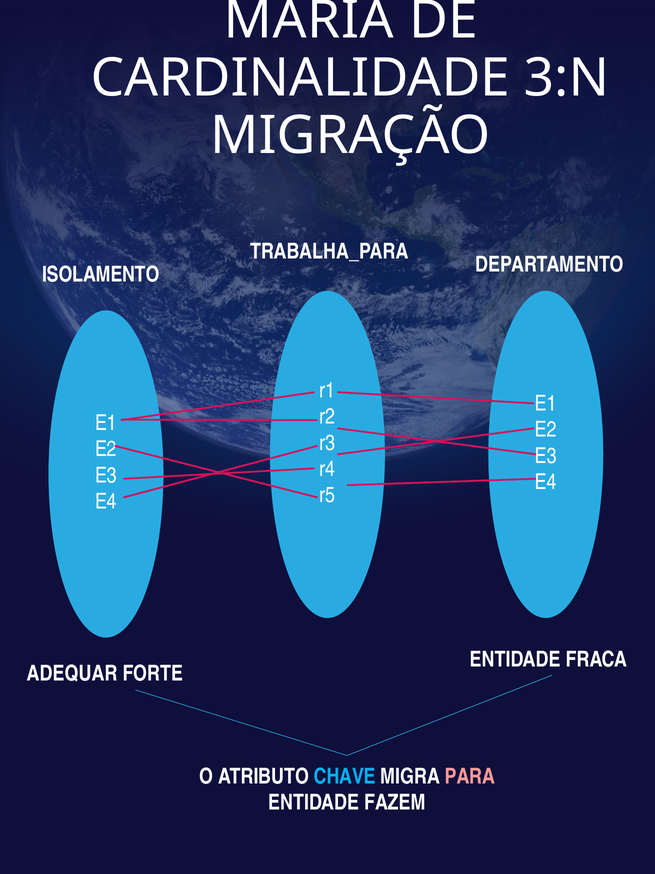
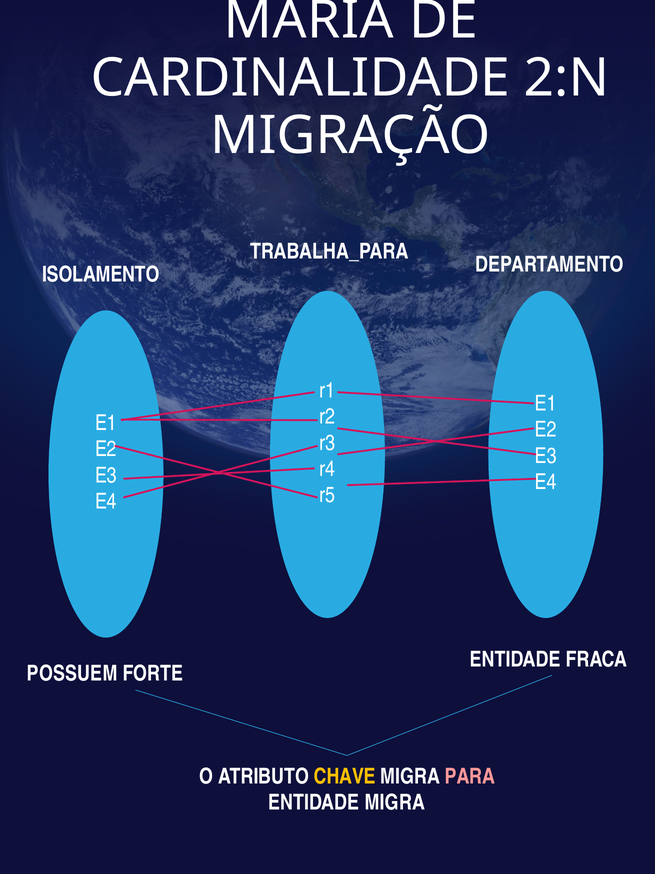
3:N: 3:N -> 2:N (567, 78)
ADEQUAR: ADEQUAR -> POSSUEM (72, 673)
CHAVE colour: light blue -> yellow (345, 776)
ENTIDADE FAZEM: FAZEM -> MIGRA (395, 802)
